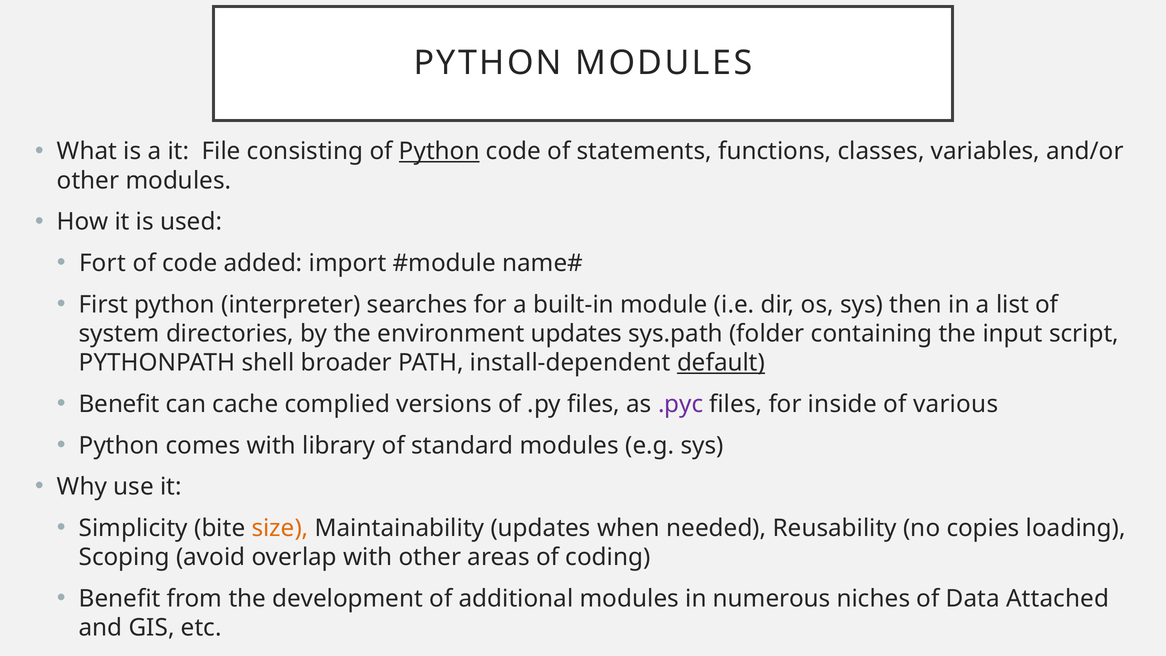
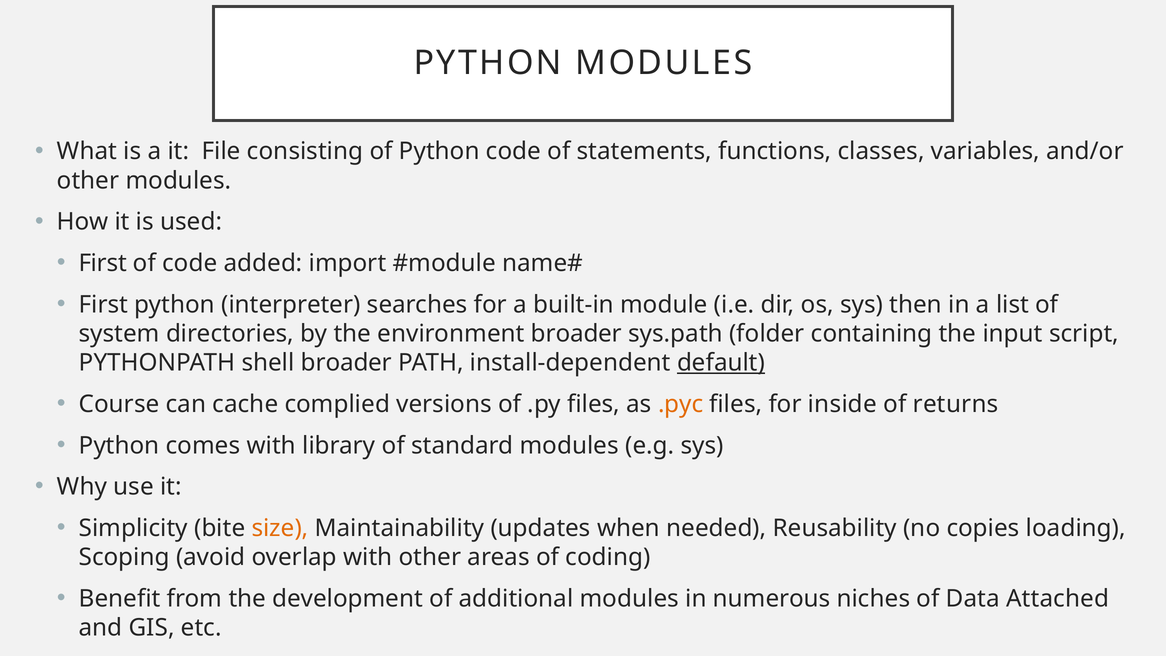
Python underline: present -> none (439, 151)
Fort: Fort -> First (103, 263)
environment updates: updates -> broader (576, 334)
Benefit: Benefit -> Course (119, 404)
.pyc colour: purple -> orange (681, 404)
various: various -> returns (956, 404)
